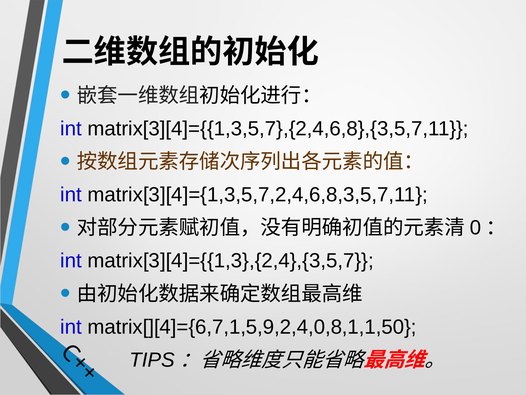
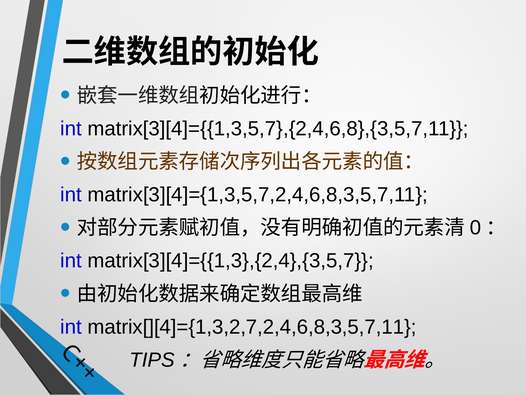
matrix[][4]={6,7,1,5,9,2,4,0,8,1,1,50: matrix[][4]={6,7,1,5,9,2,4,0,8,1,1,50 -> matrix[][4]={1,3,2,7,2,4,6,8,3,5,7,11 (252, 327)
